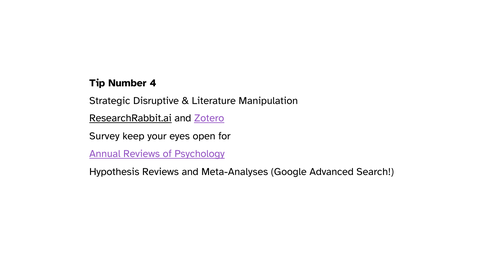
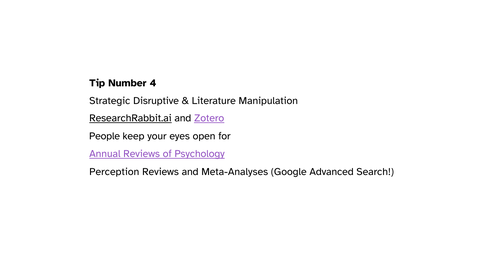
Survey: Survey -> People (105, 136)
Hypothesis: Hypothesis -> Perception (114, 171)
